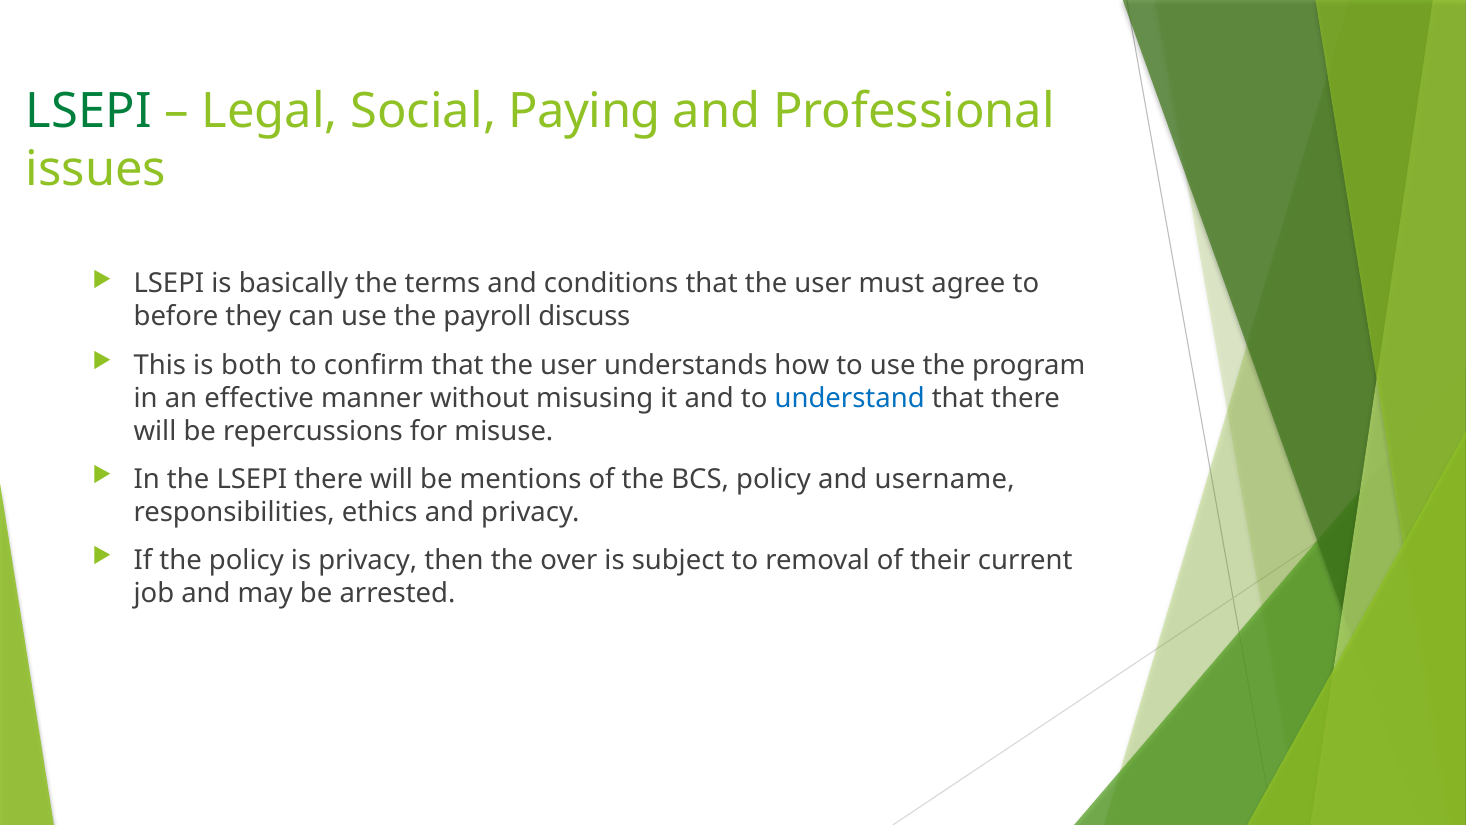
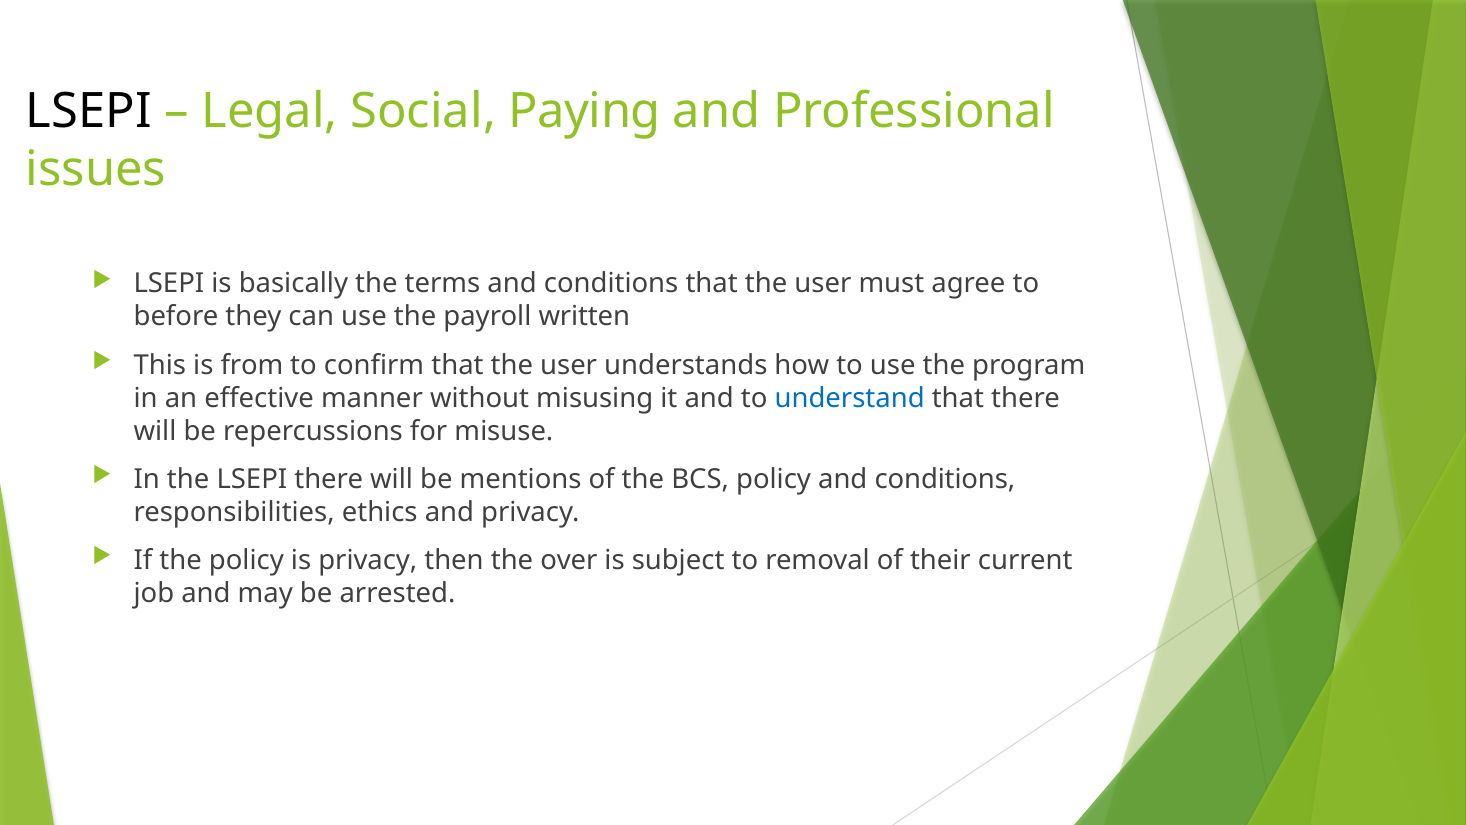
LSEPI colour: green -> black (89, 111)
discuss: discuss -> written (584, 317)
both: both -> from (252, 365)
policy and username: username -> conditions (945, 479)
